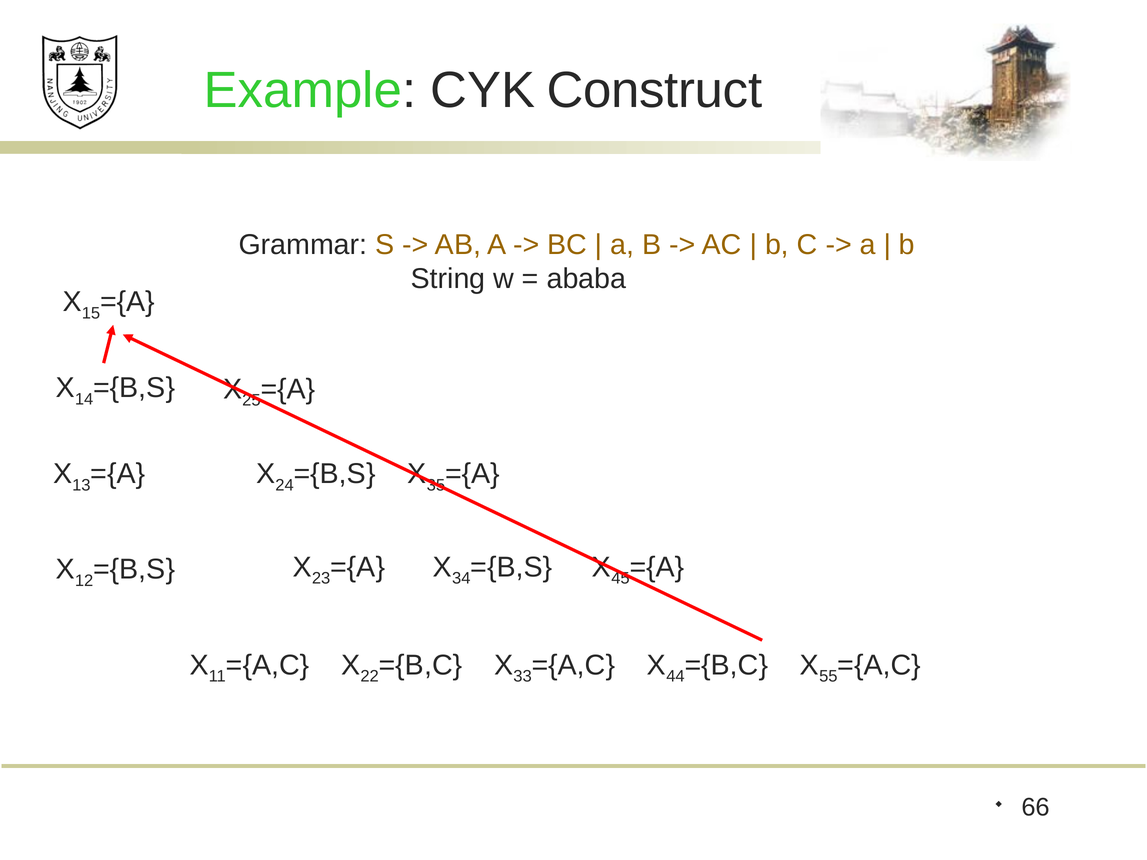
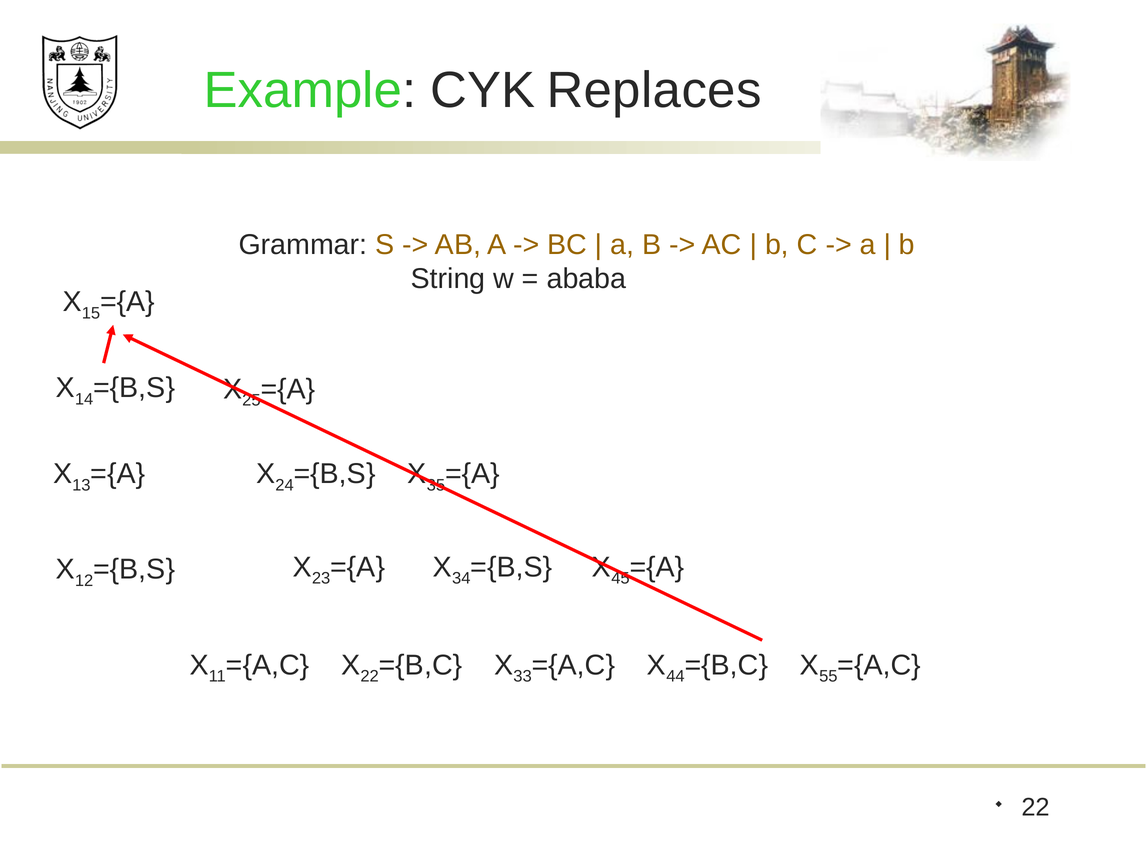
Construct: Construct -> Replaces (654, 90)
66: 66 -> 22 (1036, 808)
